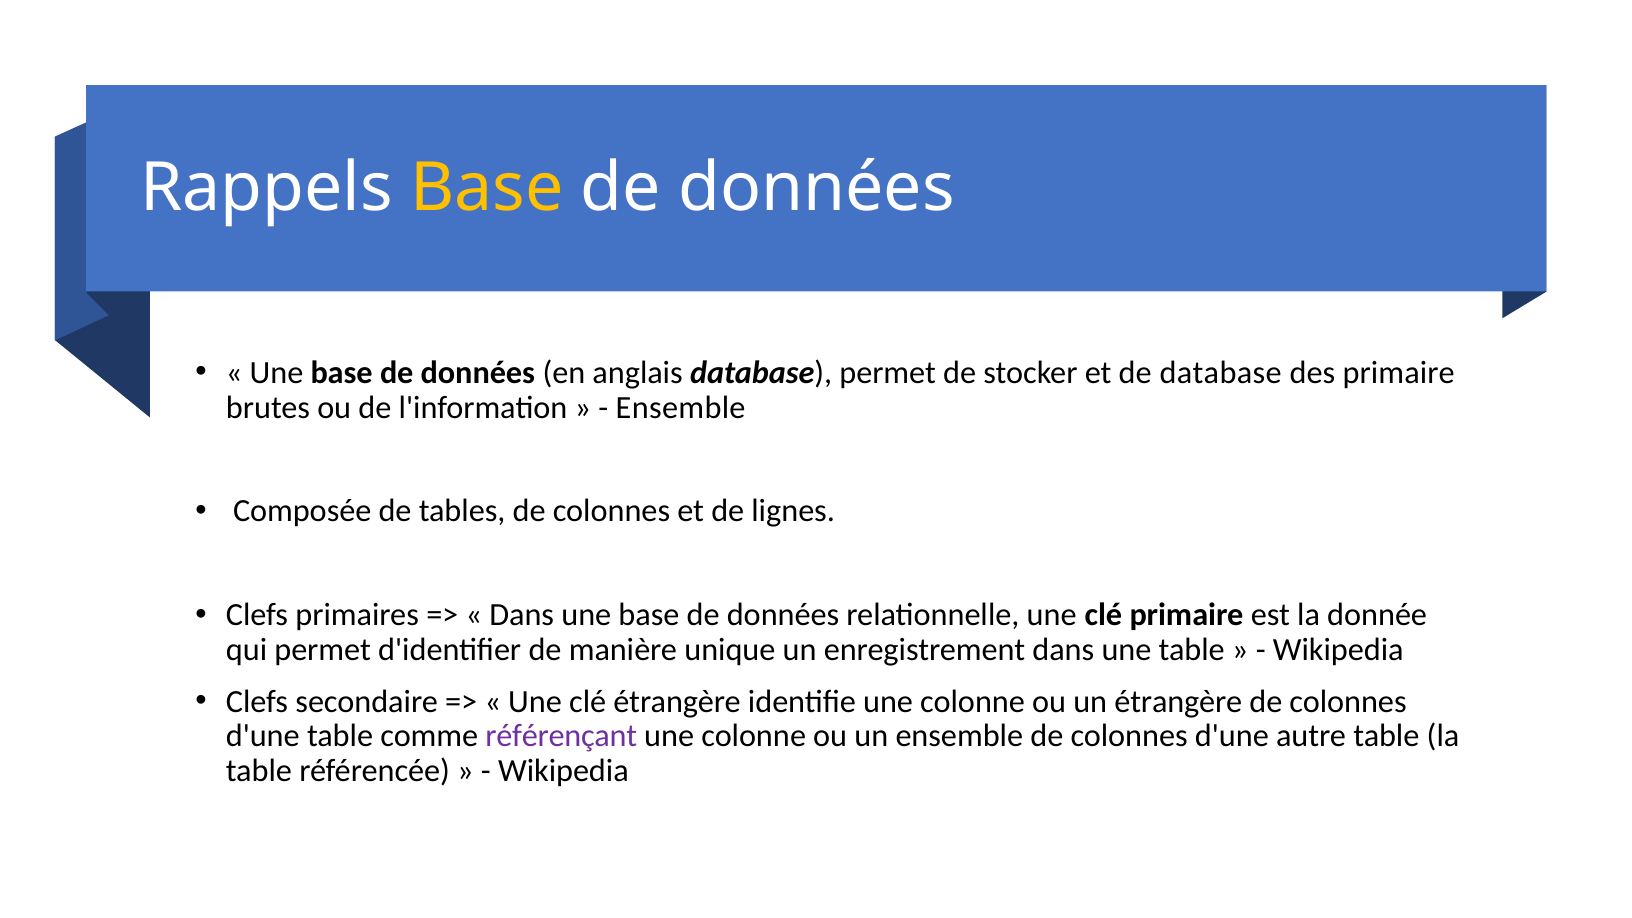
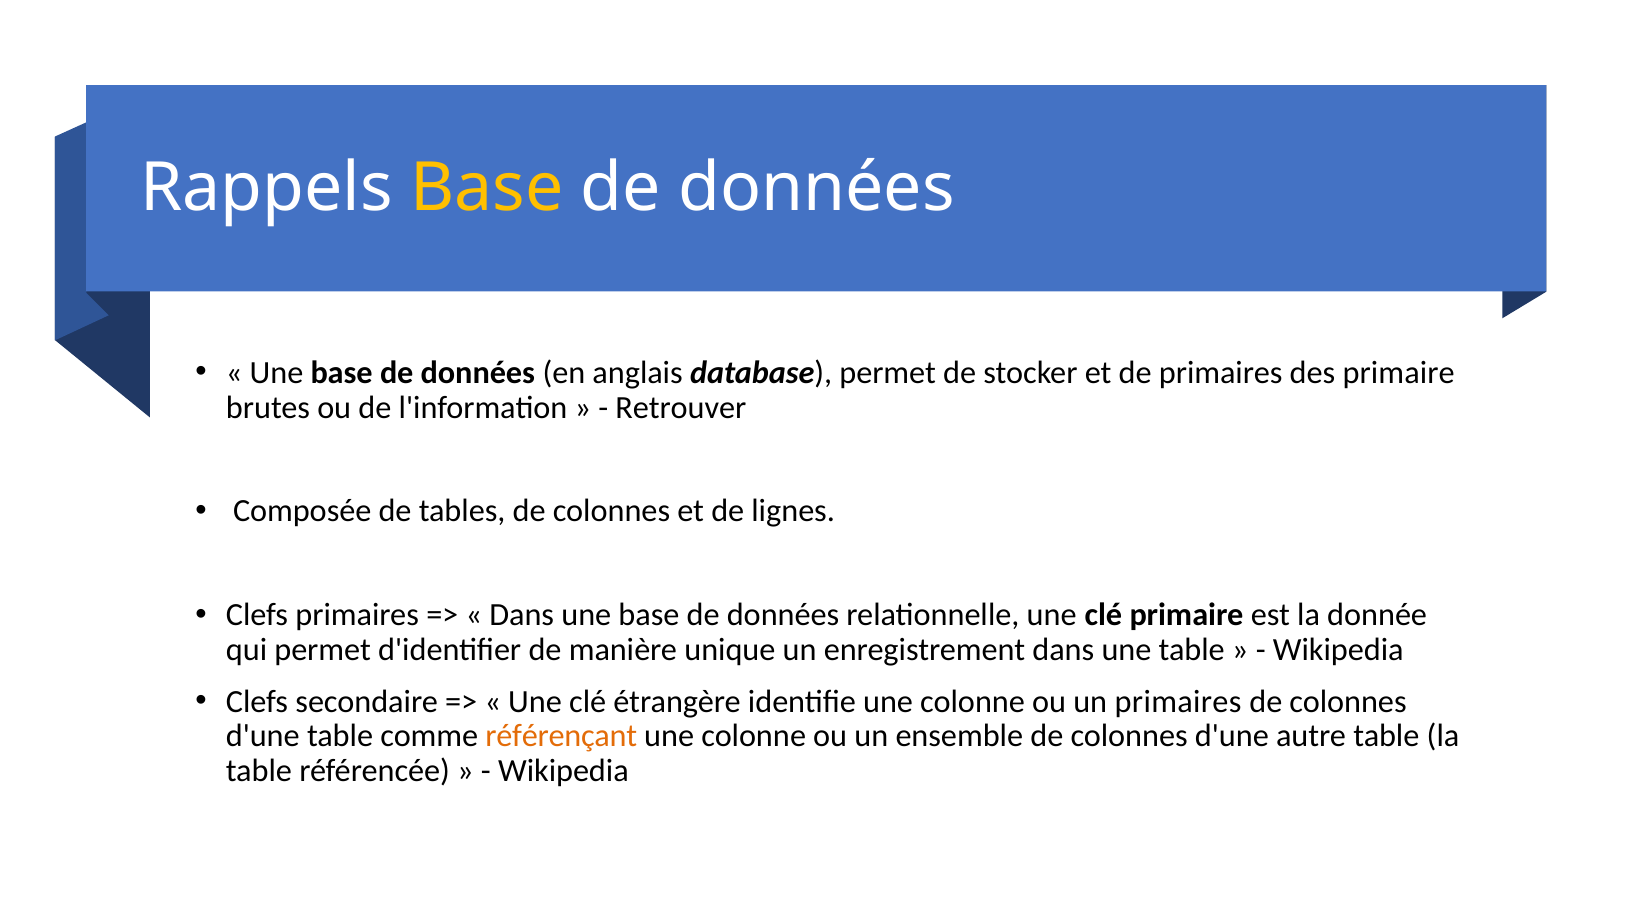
de database: database -> primaires (1221, 373)
Ensemble: Ensemble -> Retrouver (681, 407)
un étrangère: étrangère -> primaires (1178, 701)
référençant colour: purple -> orange (561, 736)
